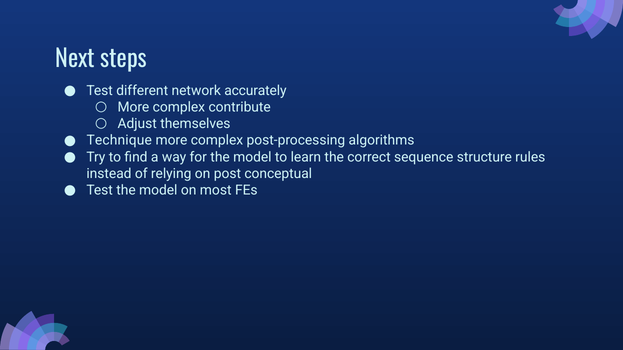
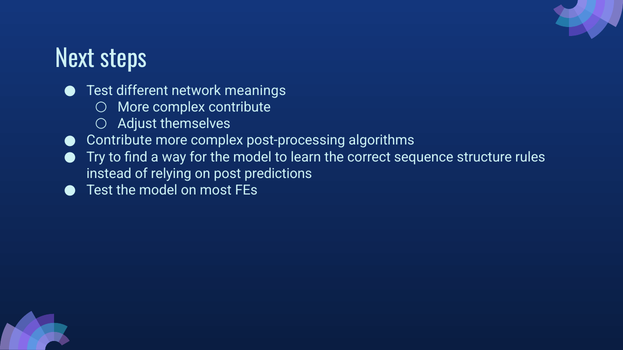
accurately: accurately -> meanings (255, 91)
Technique: Technique -> Contribute (119, 141)
conceptual: conceptual -> predictions (278, 174)
